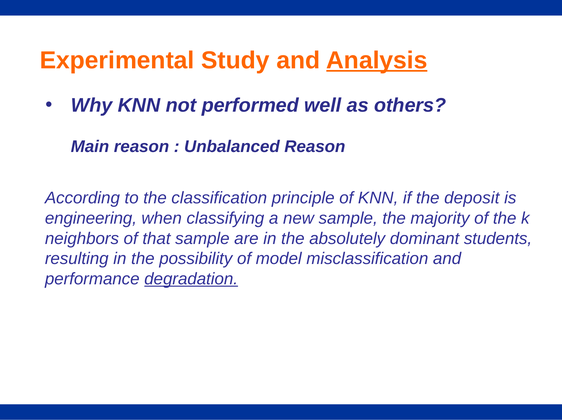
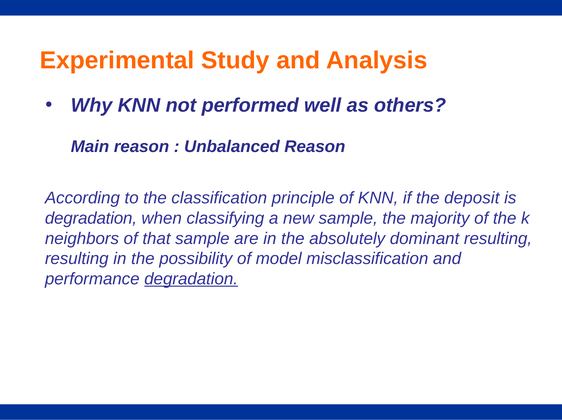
Analysis underline: present -> none (377, 60)
engineering: engineering -> degradation (91, 219)
dominant students: students -> resulting (498, 239)
